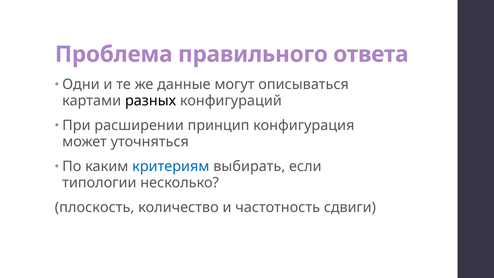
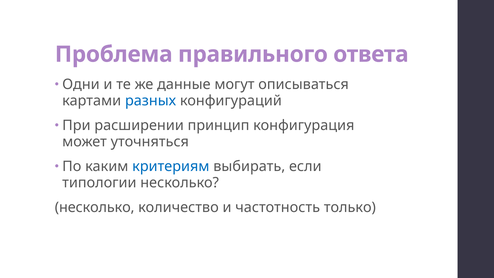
разных colour: black -> blue (151, 101)
плоскость: плоскость -> несколько (95, 207)
сдвиги: сдвиги -> только (350, 207)
